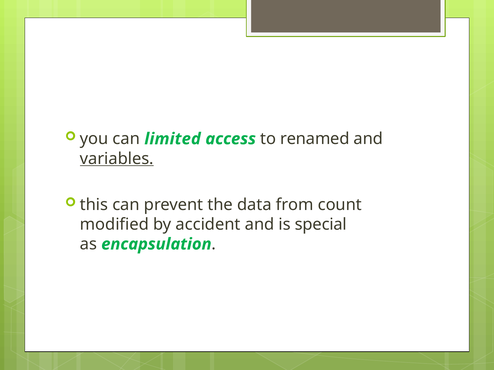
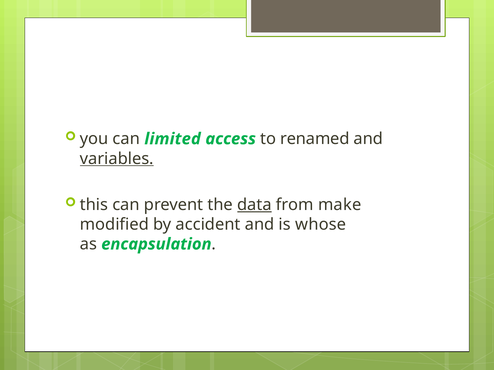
data underline: none -> present (254, 205)
count: count -> make (340, 205)
special: special -> whose (321, 225)
